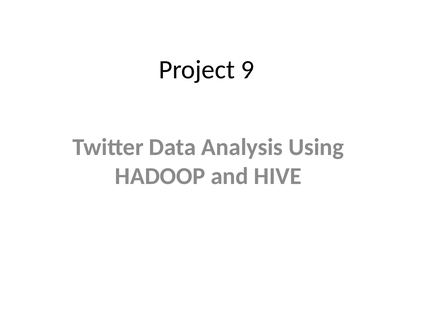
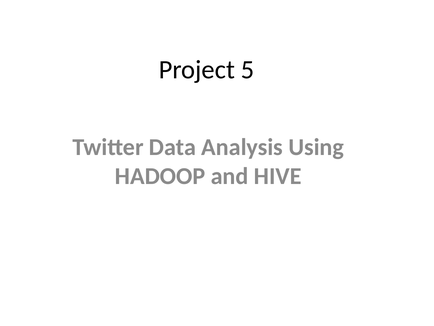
9: 9 -> 5 (248, 70)
